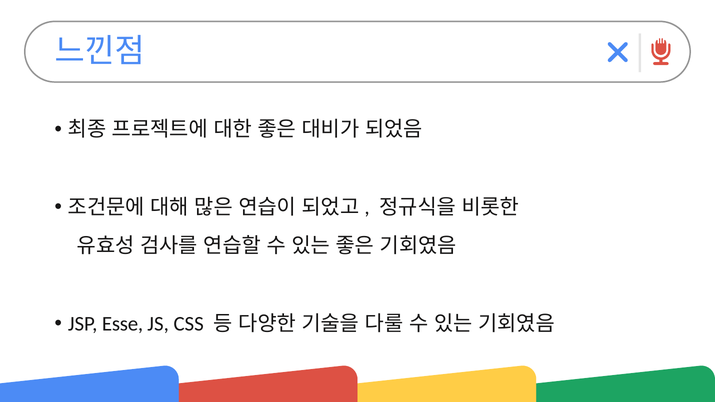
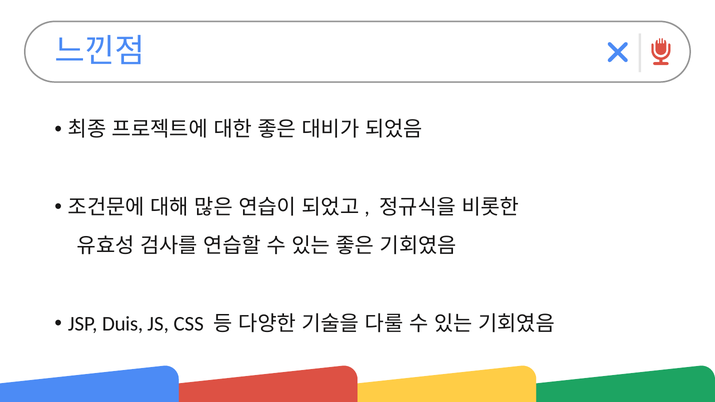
Esse: Esse -> Duis (123, 324)
